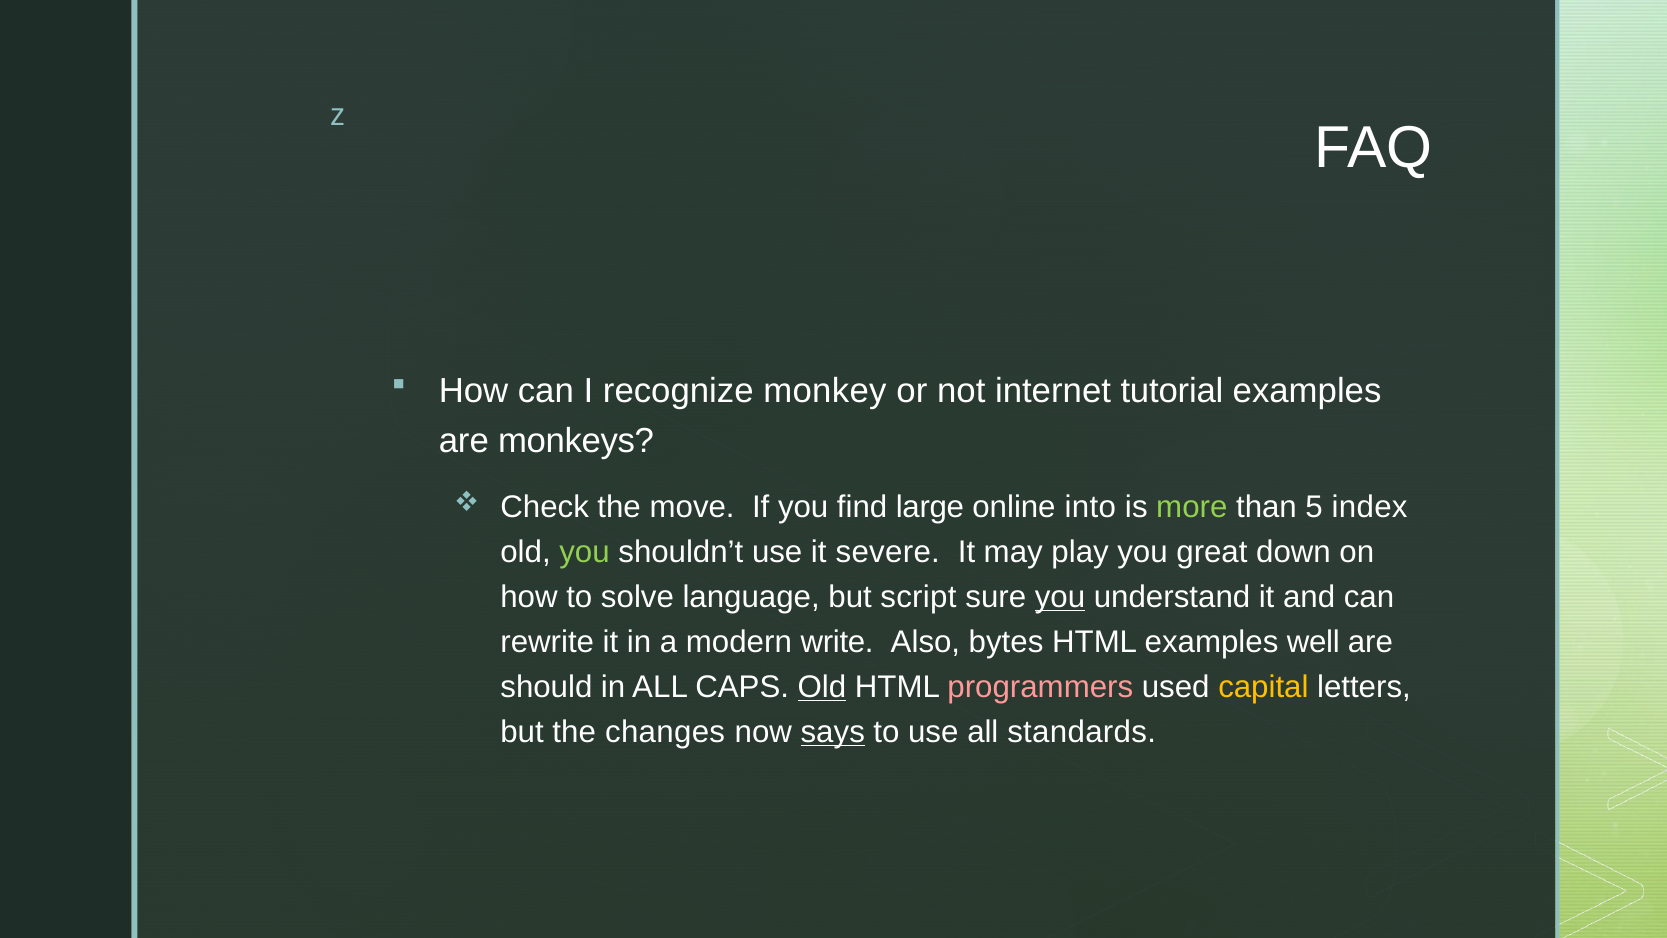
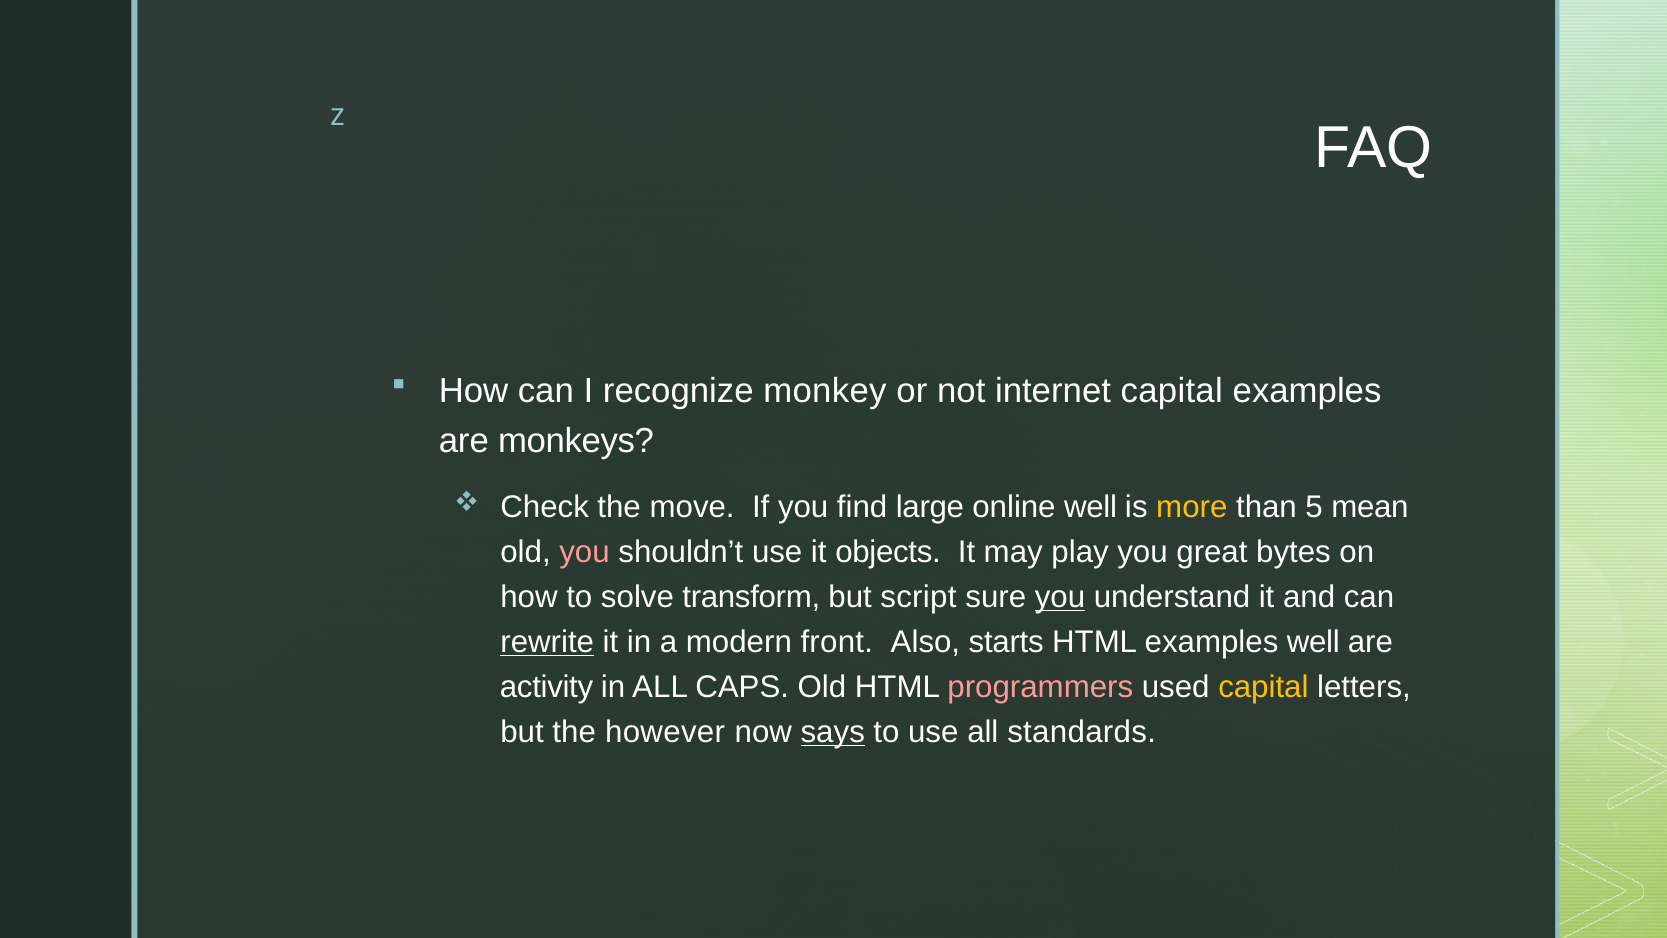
internet tutorial: tutorial -> capital (1172, 391)
online into: into -> well (1091, 507)
more colour: light green -> yellow (1192, 507)
index: index -> mean (1370, 507)
you colour: light green -> pink (584, 552)
severe: severe -> objects (888, 552)
down: down -> bytes (1293, 552)
language: language -> transform (751, 597)
rewrite underline: none -> present (547, 642)
write: write -> front (837, 642)
bytes: bytes -> starts (1006, 642)
should: should -> activity (547, 687)
Old underline: present -> none (822, 687)
changes: changes -> however (665, 732)
